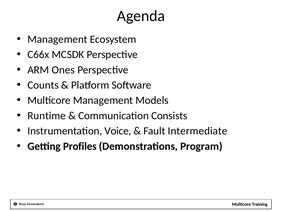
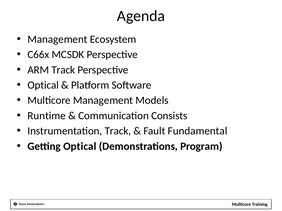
ARM Ones: Ones -> Track (63, 70)
Counts: Counts -> Optical (43, 85)
Instrumentation Voice: Voice -> Track (118, 131)
Intermediate: Intermediate -> Fundamental (198, 131)
Getting Profiles: Profiles -> Optical (80, 147)
